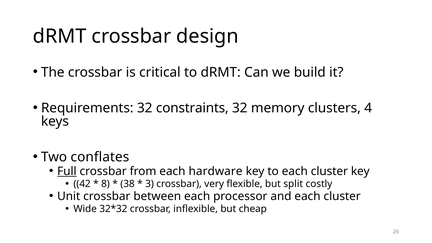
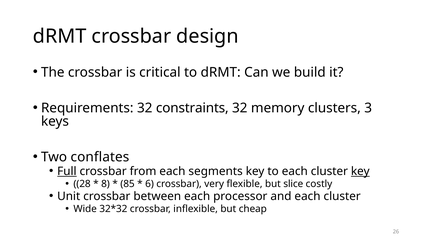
4: 4 -> 3 (368, 108)
hardware: hardware -> segments (216, 171)
key underline: none -> present (360, 171)
42: 42 -> 28 (82, 184)
38: 38 -> 85 (128, 184)
3: 3 -> 6 (149, 184)
split: split -> slice (293, 184)
